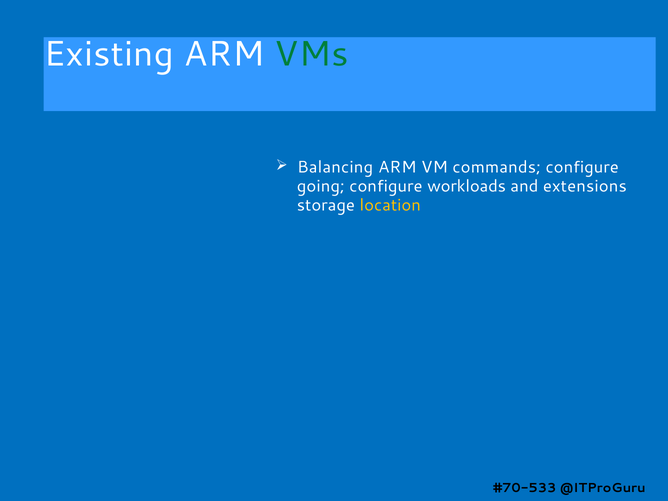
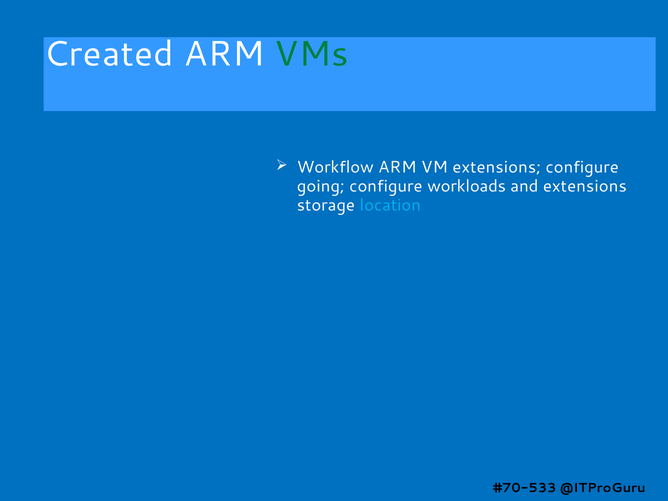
Existing: Existing -> Created (109, 54)
Balancing: Balancing -> Workflow (335, 167)
VM commands: commands -> extensions (497, 167)
location colour: yellow -> light blue (390, 205)
